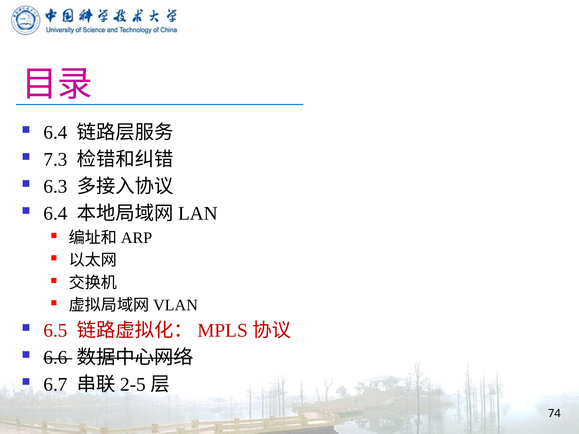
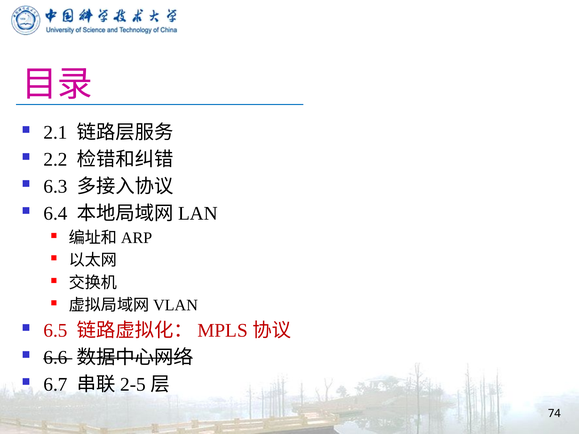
6.4: 6.4 -> 2.1 (55, 133)
7.3: 7.3 -> 2.2 (55, 160)
